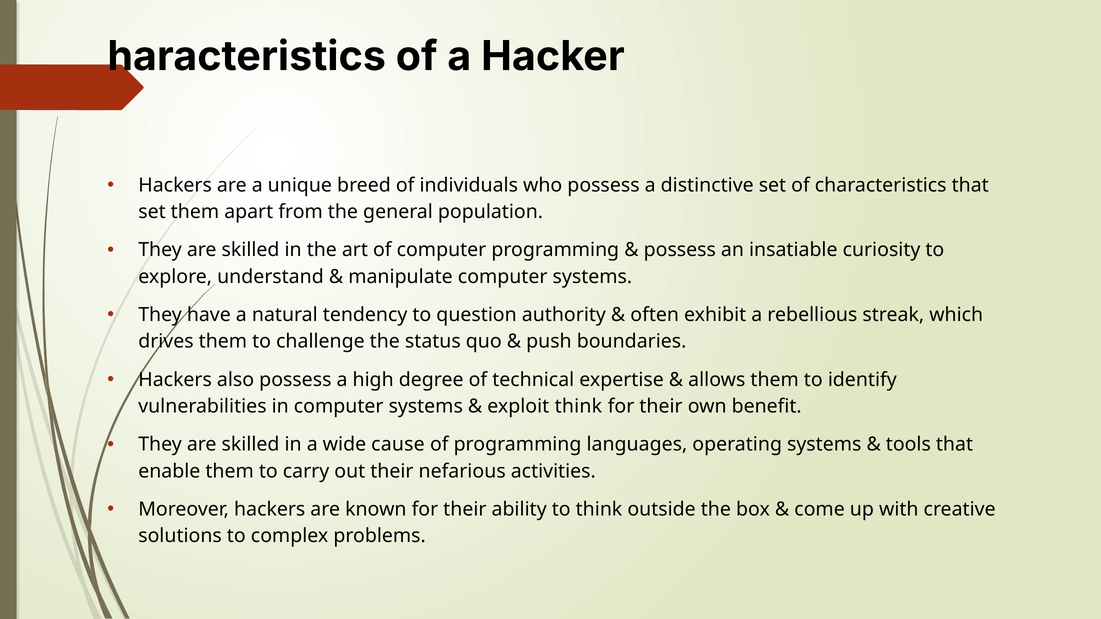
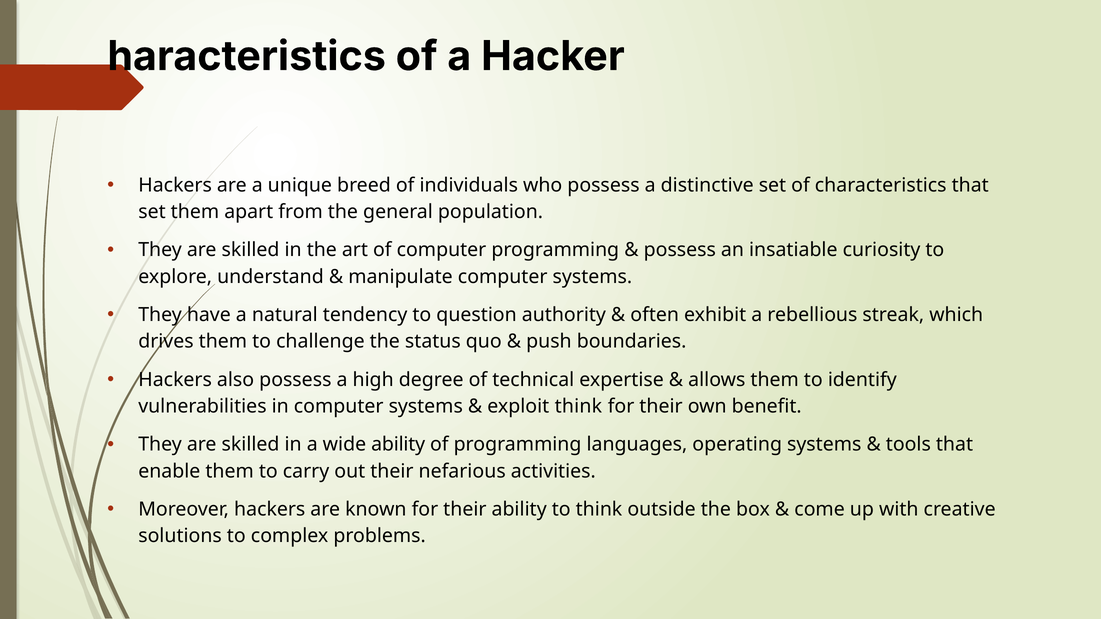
wide cause: cause -> ability (398, 445)
